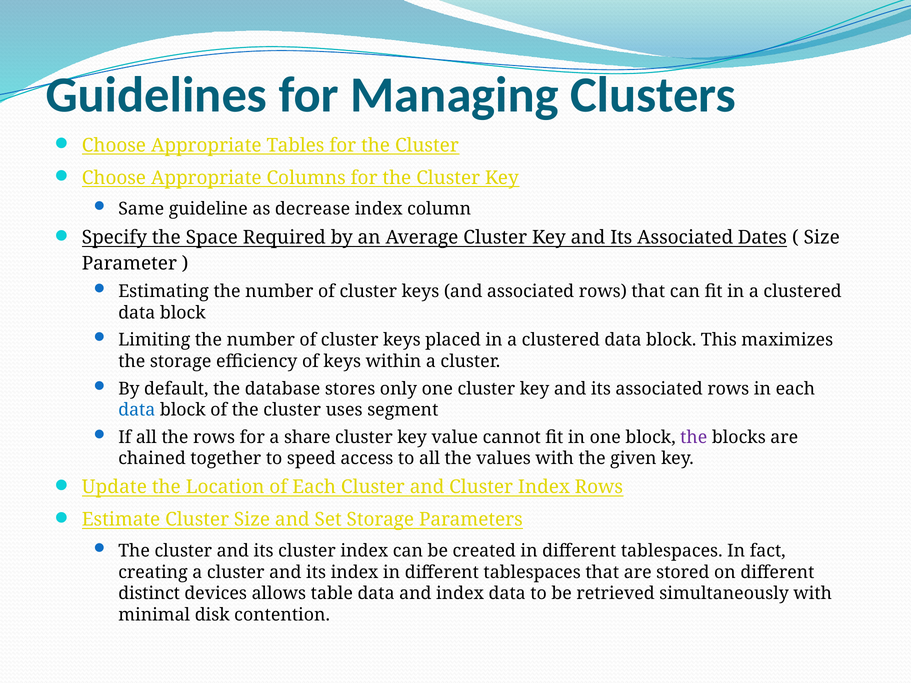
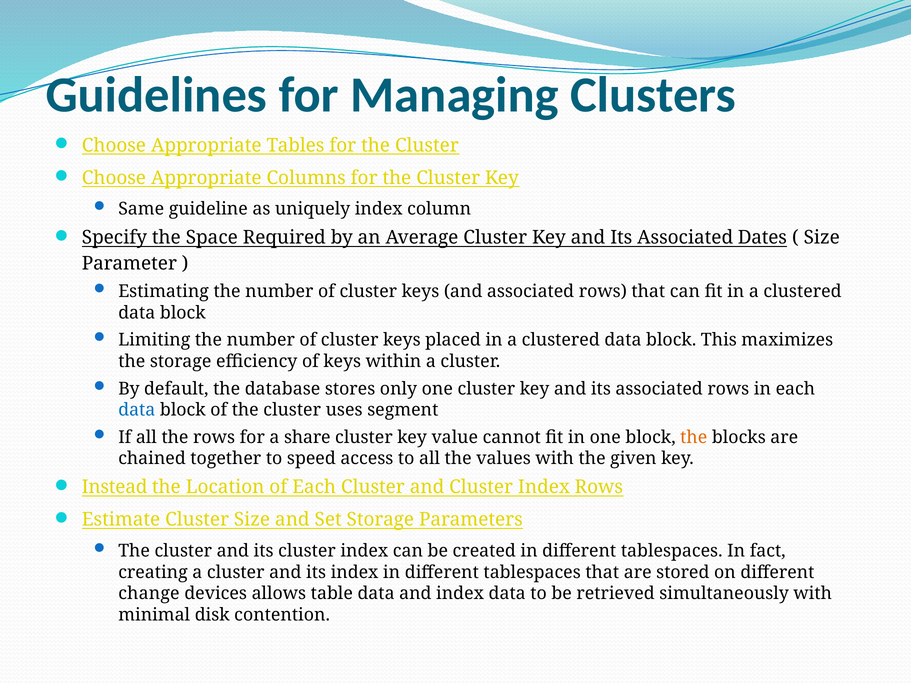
decrease: decrease -> uniquely (313, 209)
the colour: purple -> orange (694, 437)
Update: Update -> Instead (115, 487)
distinct: distinct -> change (149, 594)
